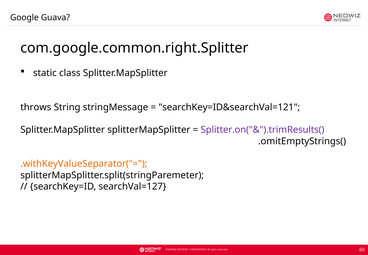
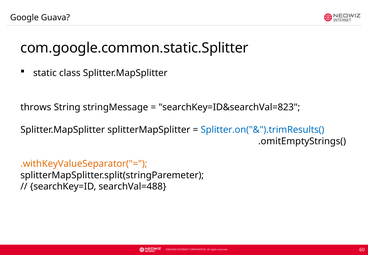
com.google.common.right.Splitter: com.google.common.right.Splitter -> com.google.common.static.Splitter (134, 48)
searchKey=ID&searchVal=121: searchKey=ID&searchVal=121 -> searchKey=ID&searchVal=823 (229, 107)
Splitter.on("&").trimResults( colour: purple -> blue (262, 130)
searchVal=127: searchVal=127 -> searchVal=488 (132, 186)
